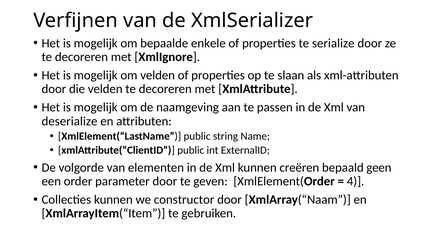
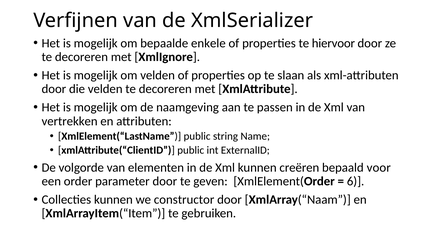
serialize: serialize -> hiervoor (333, 43)
deserialize: deserialize -> vertrekken (70, 121)
geen: geen -> voor (379, 168)
4: 4 -> 6 (356, 182)
